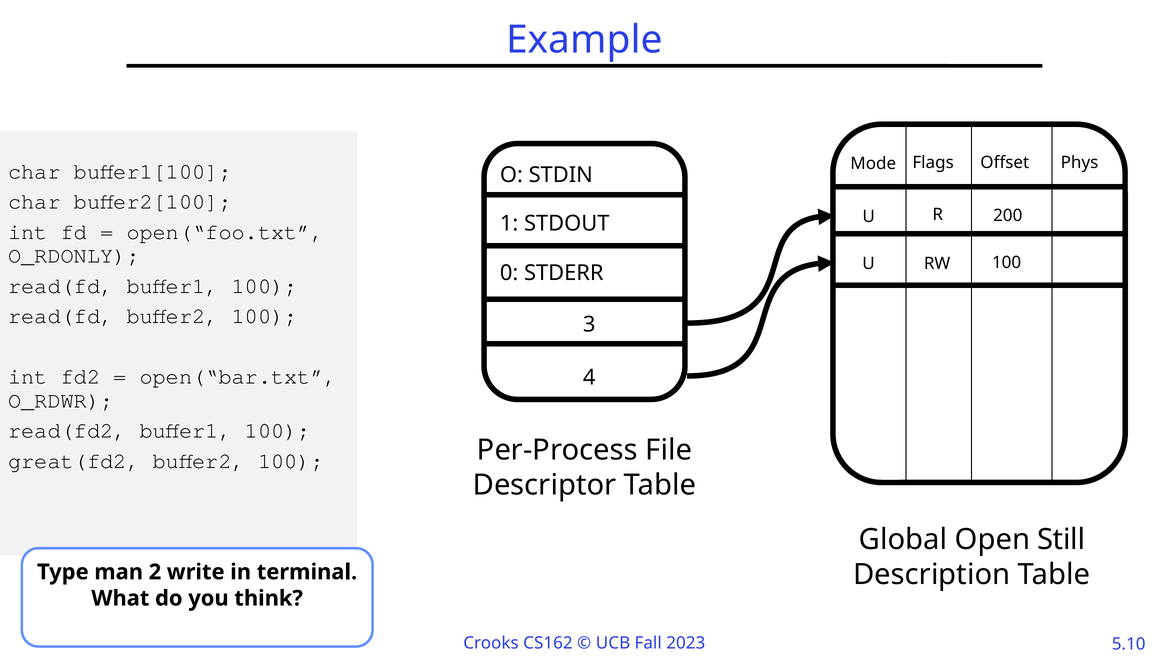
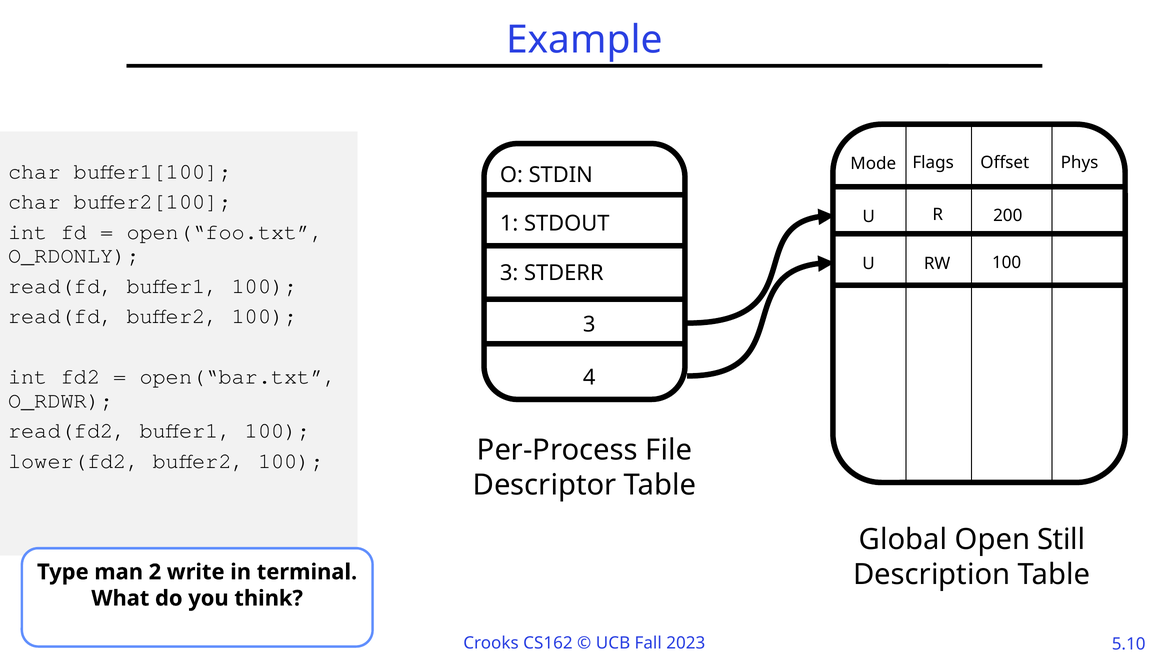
0: 0 -> 3 (509, 273)
great(fd2: great(fd2 -> lower(fd2 (74, 461)
